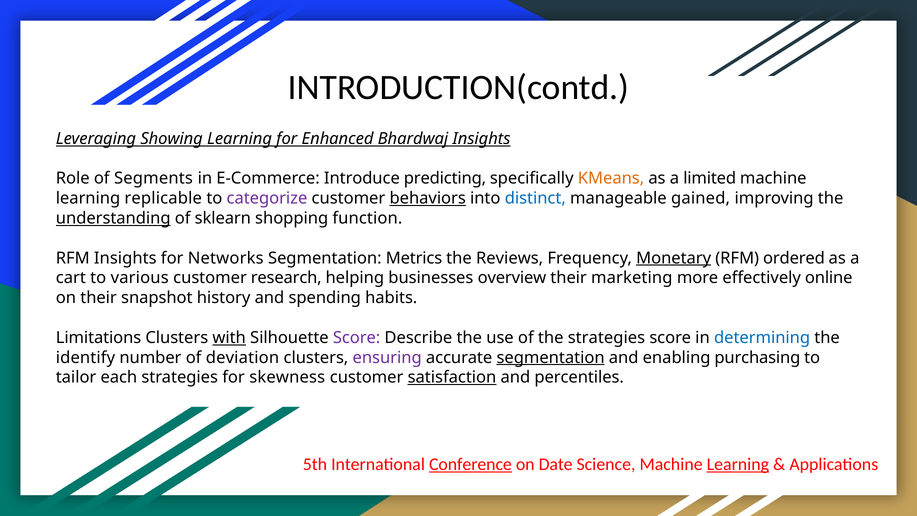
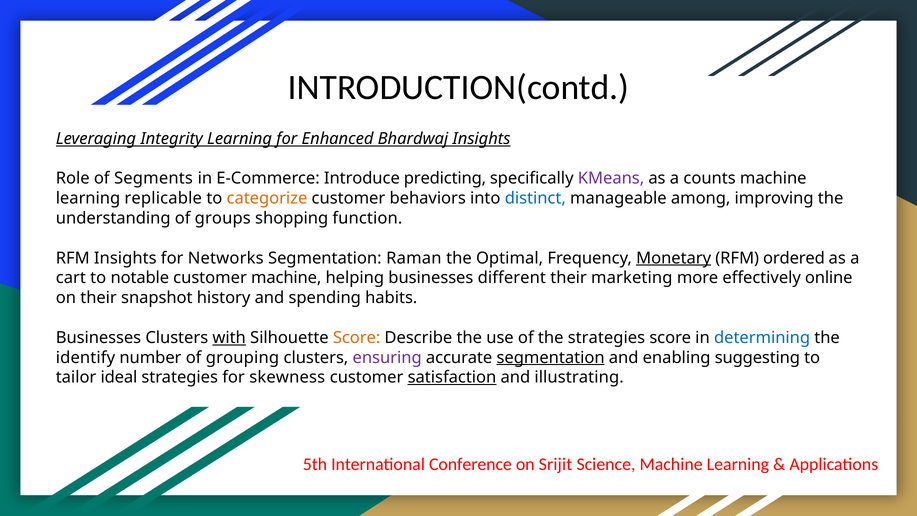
Showing: Showing -> Integrity (172, 139)
KMeans colour: orange -> purple (611, 178)
limited: limited -> counts (710, 178)
categorize colour: purple -> orange (267, 198)
behaviors underline: present -> none (428, 198)
gained: gained -> among (701, 198)
understanding underline: present -> none (113, 218)
sklearn: sklearn -> groups (223, 218)
Metrics: Metrics -> Raman (414, 258)
Reviews: Reviews -> Optimal (510, 258)
various: various -> notable (140, 278)
customer research: research -> machine (286, 278)
overview: overview -> different (512, 278)
Limitations: Limitations -> Businesses (99, 338)
Score colour: purple -> orange (357, 338)
deviation: deviation -> grouping (242, 357)
purchasing: purchasing -> suggesting (757, 357)
each: each -> ideal (119, 377)
percentiles: percentiles -> illustrating (579, 377)
Conference underline: present -> none (470, 464)
Date: Date -> Srijit (555, 464)
Learning underline: present -> none (738, 464)
